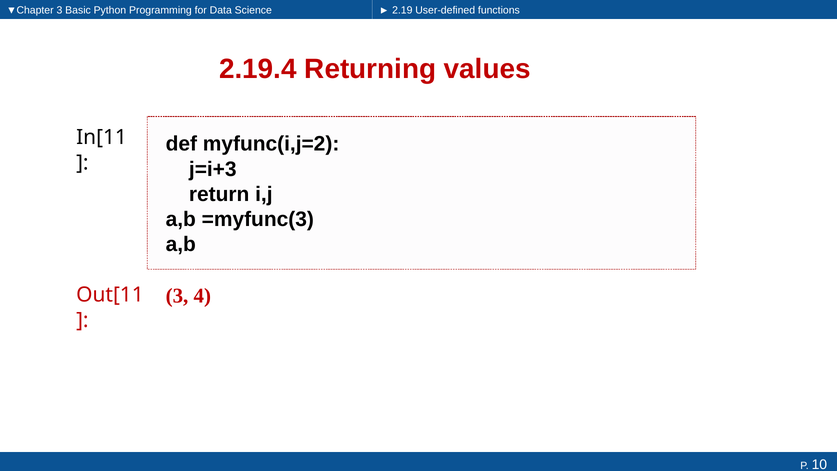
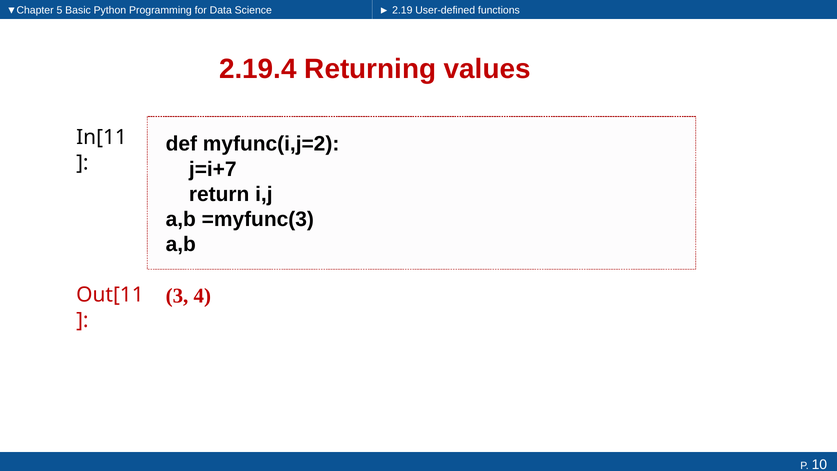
▼Chapter 3: 3 -> 5 (59, 10)
j=i+3: j=i+3 -> j=i+7 (213, 169)
